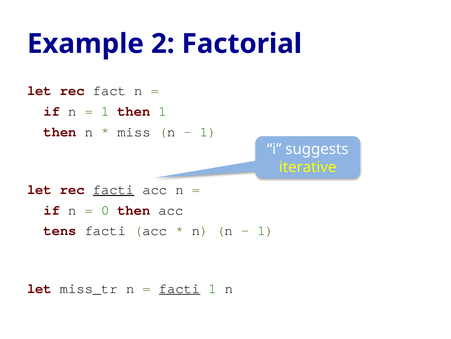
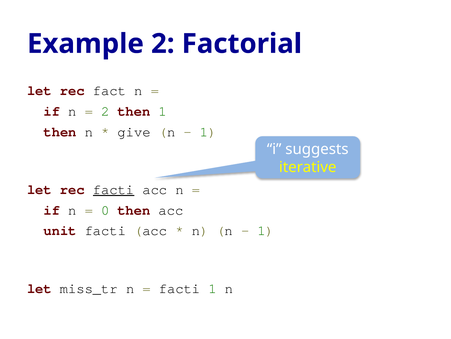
1: 1 -> 2 (105, 111)
miss: miss -> give (134, 131)
tens: tens -> unit (60, 230)
facti underline: present -> none (180, 288)
